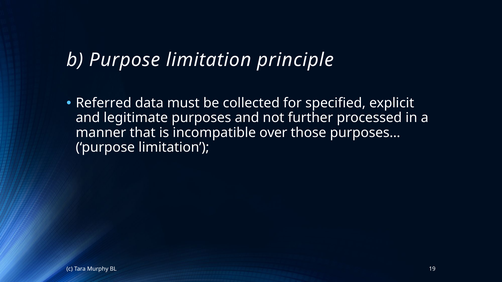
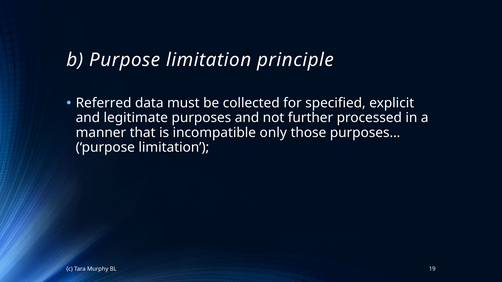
over: over -> only (273, 133)
